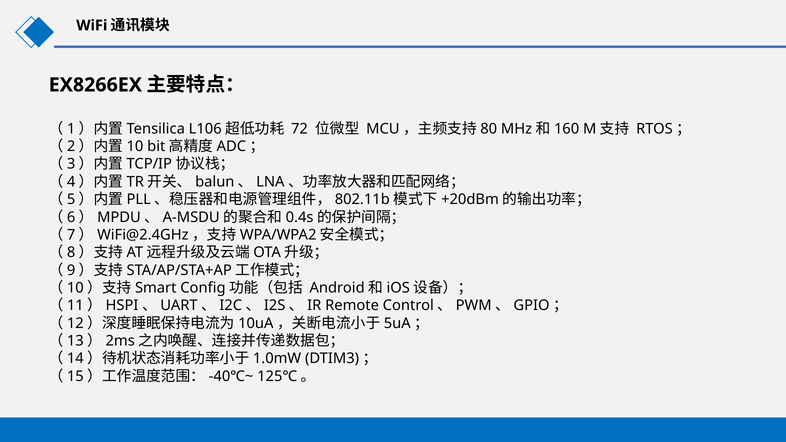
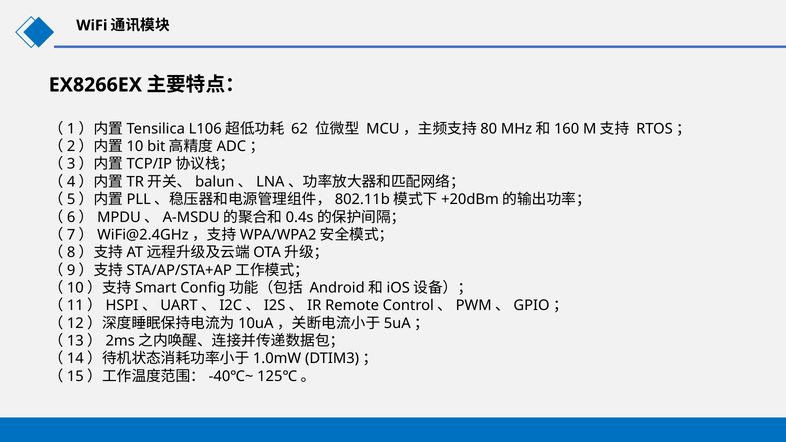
72: 72 -> 62 (299, 129)
